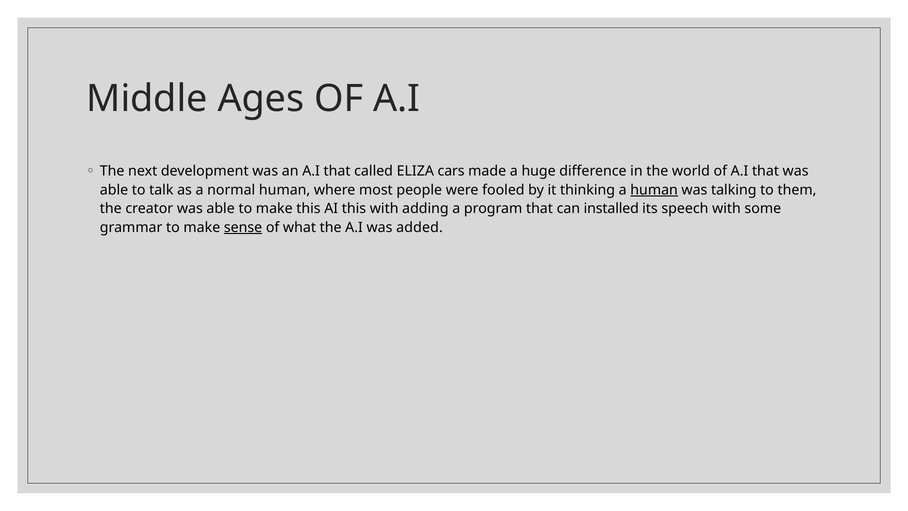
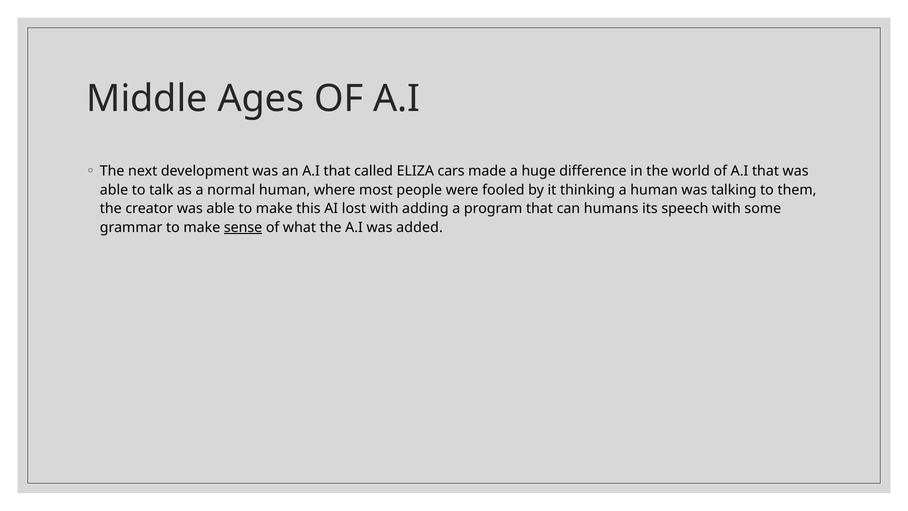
human underline: present -> none (654, 190)
AI this: this -> lost (354, 209)
installed: installed -> humans (611, 209)
